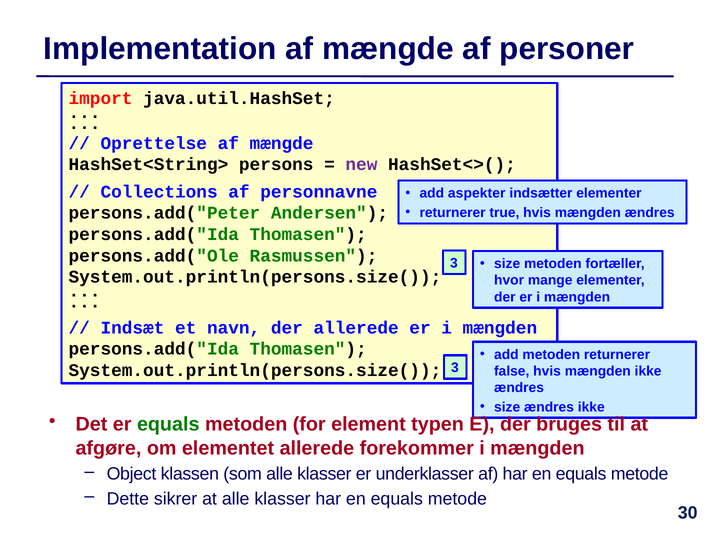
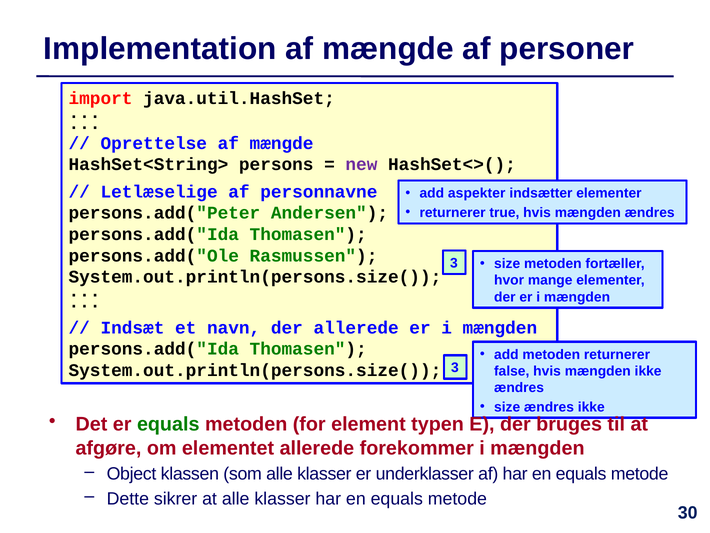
Collections: Collections -> Letlæselige (159, 192)
